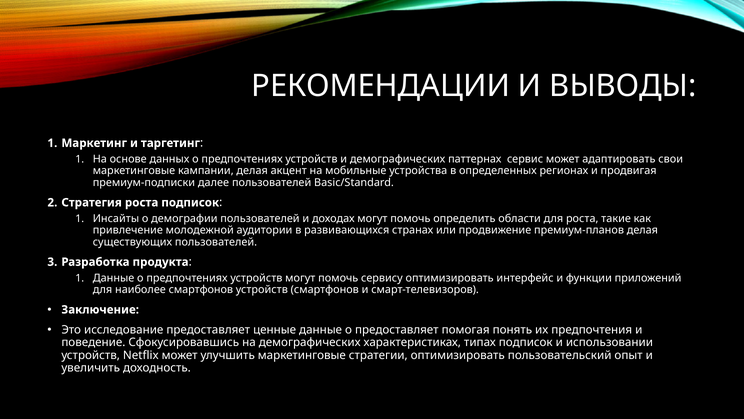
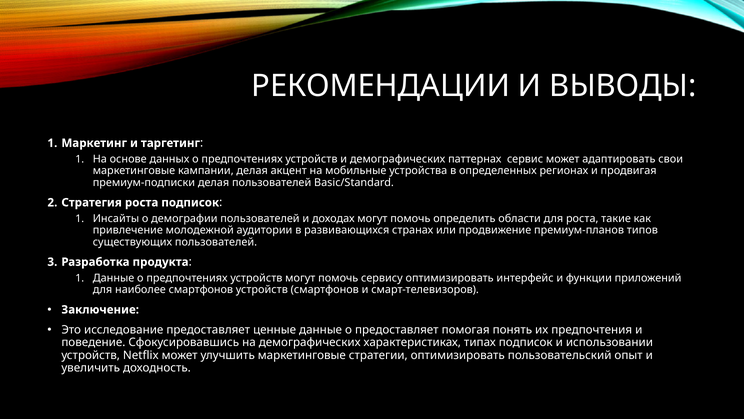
премиум-подписки далее: далее -> делая (214, 182)
премиум-планов делая: делая -> типов (642, 230)
